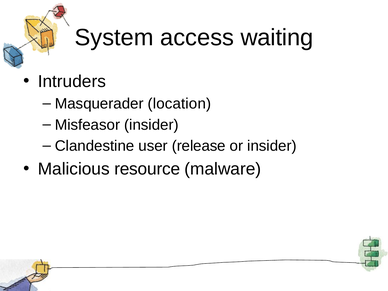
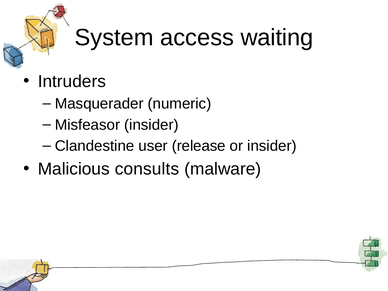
location: location -> numeric (179, 104)
resource: resource -> consults (147, 169)
